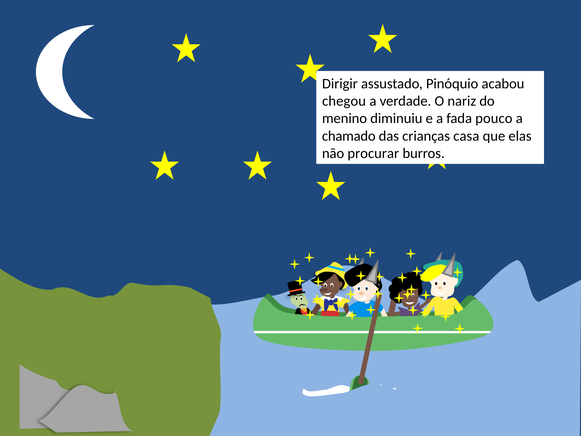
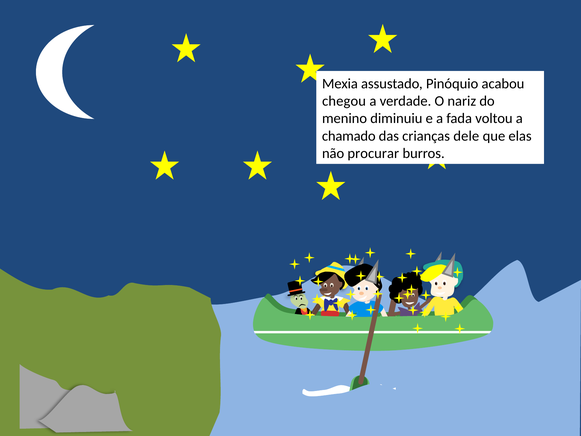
Dirigir: Dirigir -> Mexia (340, 84)
pouco: pouco -> voltou (494, 118)
casa: casa -> dele (466, 136)
